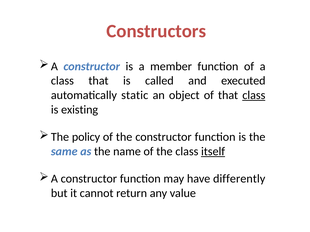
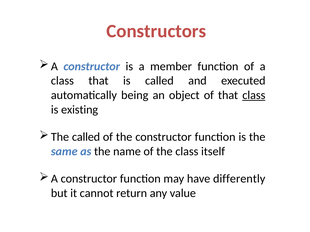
static: static -> being (135, 95)
The policy: policy -> called (86, 137)
itself underline: present -> none (213, 152)
